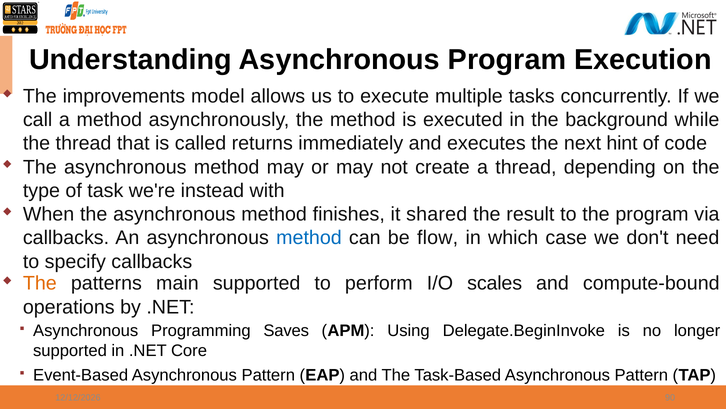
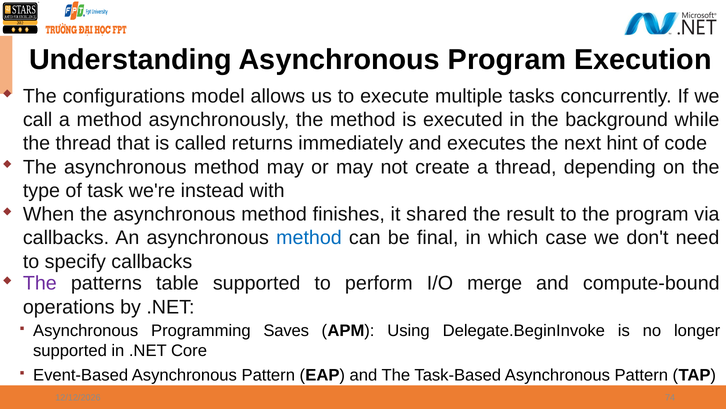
improvements: improvements -> configurations (124, 96)
flow: flow -> final (438, 238)
The colour: orange -> purple (40, 283)
main: main -> table (177, 283)
scales: scales -> merge (495, 283)
90: 90 -> 74 (670, 397)
